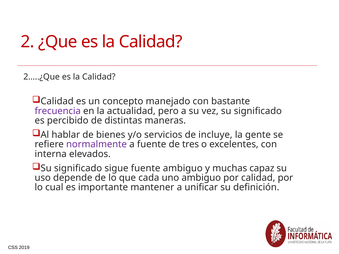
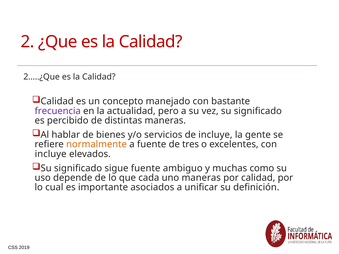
normalmente colour: purple -> orange (97, 144)
interna: interna -> incluye (51, 154)
capaz: capaz -> como (262, 168)
uno ambiguo: ambiguo -> maneras (201, 178)
mantener: mantener -> asociados (152, 188)
